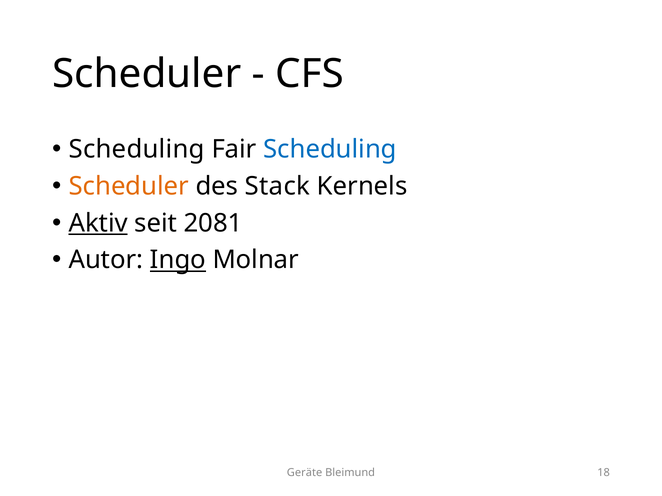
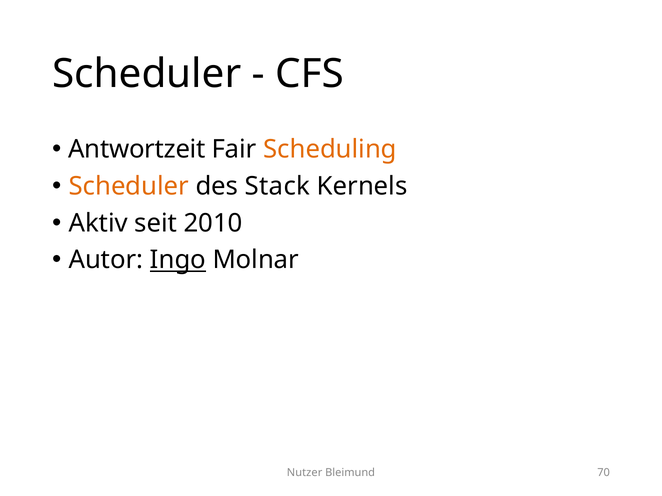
Scheduling: Scheduling -> Antwortzeit (137, 149)
Scheduling colour: blue -> orange (330, 149)
Aktiv underline: present -> none (98, 223)
2081: 2081 -> 2010 (213, 223)
Geräte: Geräte -> Nutzer (305, 473)
18: 18 -> 70 (604, 473)
